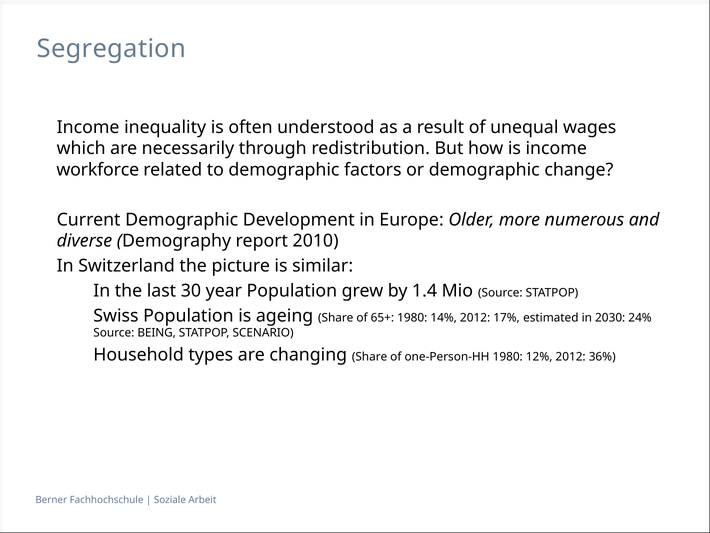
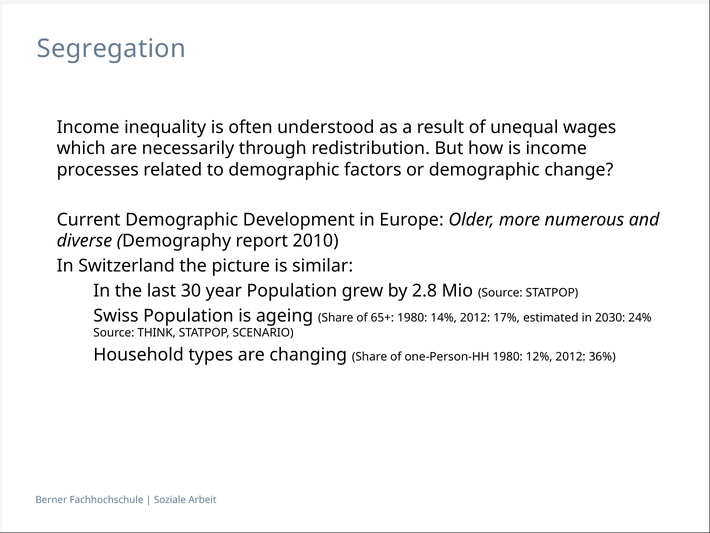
workforce: workforce -> processes (98, 170)
1.4: 1.4 -> 2.8 (425, 290)
BEING: BEING -> THINK (157, 333)
